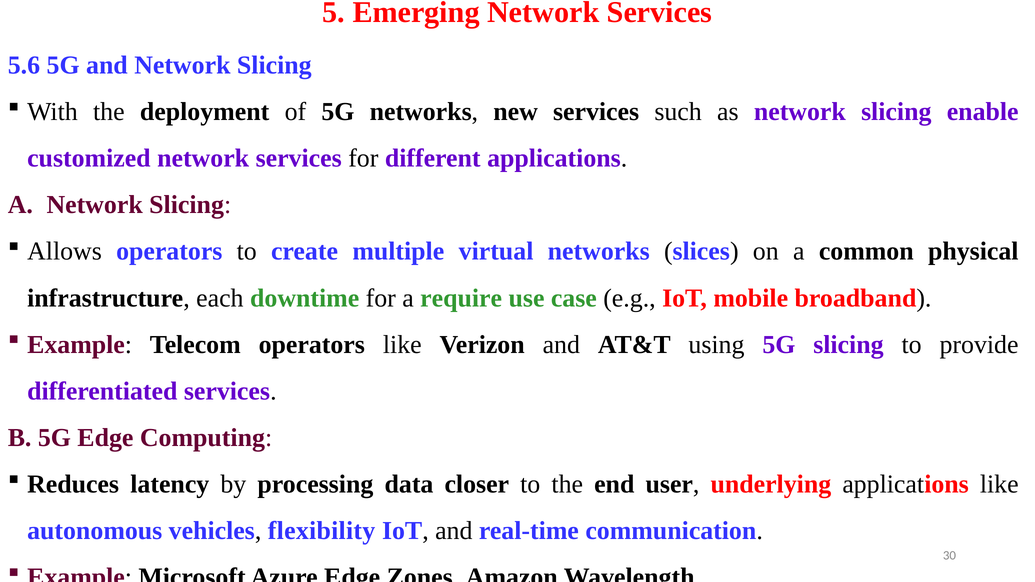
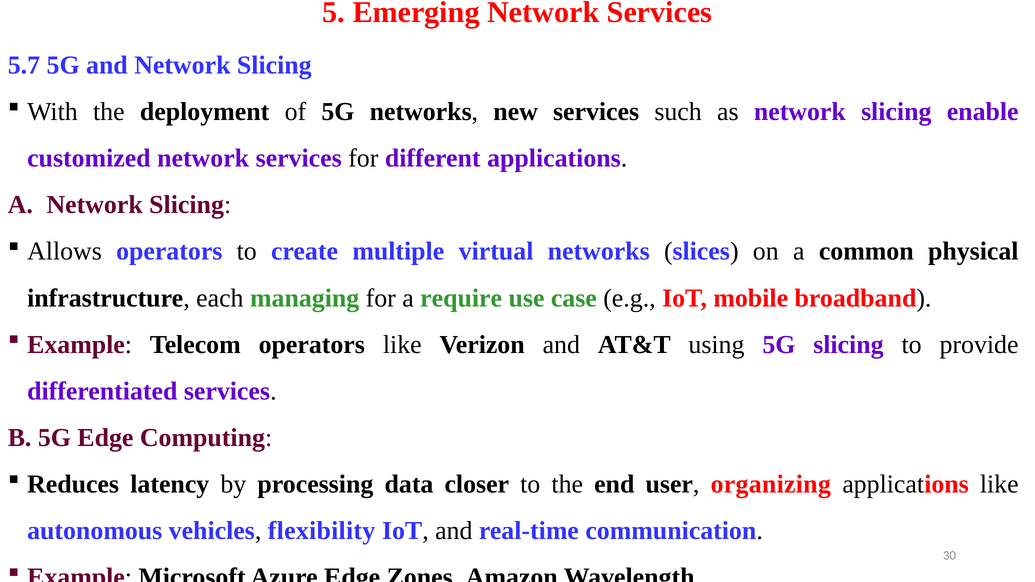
5.6: 5.6 -> 5.7 (24, 65)
downtime: downtime -> managing (305, 298)
underlying: underlying -> organizing (771, 484)
